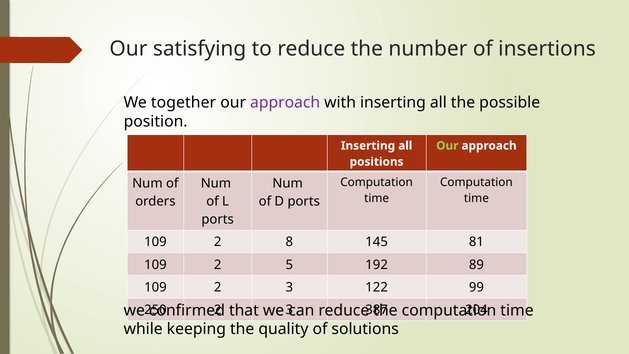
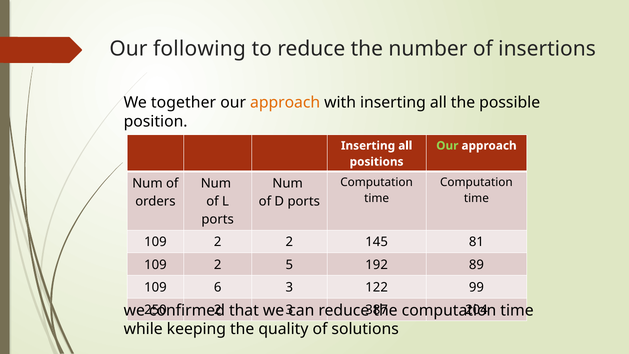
satisfying: satisfying -> following (199, 49)
approach colour: purple -> orange (285, 103)
2 8: 8 -> 2 (289, 242)
2: 2 -> 6 (218, 287)
